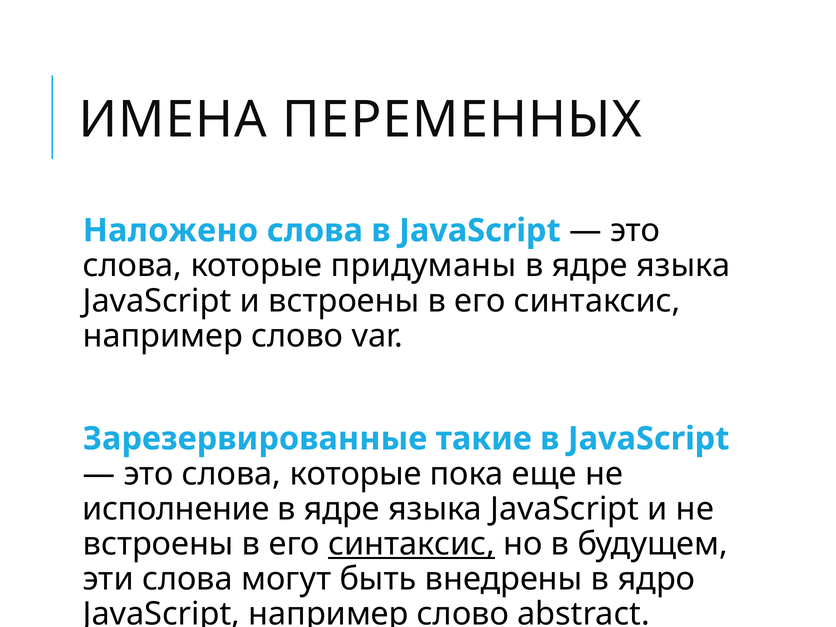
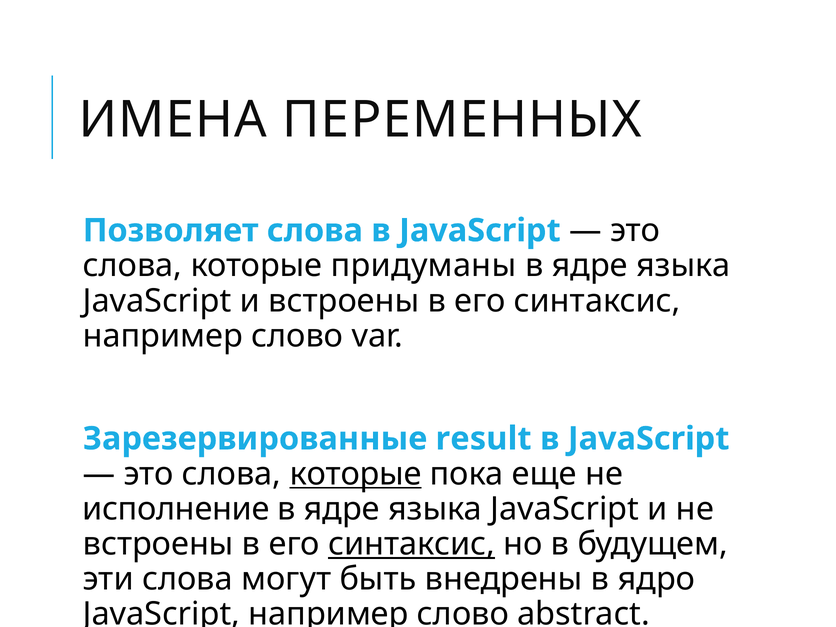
Наложено: Наложено -> Позволяет (171, 231)
такие: такие -> result (484, 439)
которые underline: none -> present (356, 474)
